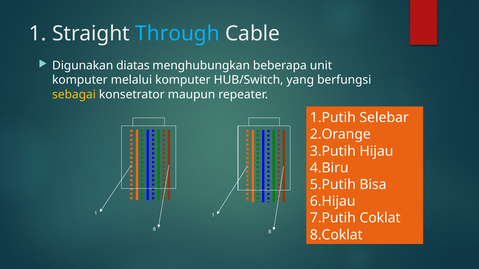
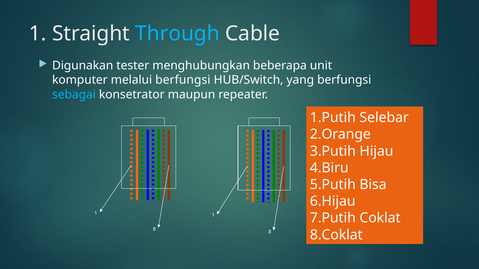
diatas: diatas -> tester (133, 66)
melalui komputer: komputer -> berfungsi (183, 80)
sebagai colour: yellow -> light blue (74, 95)
